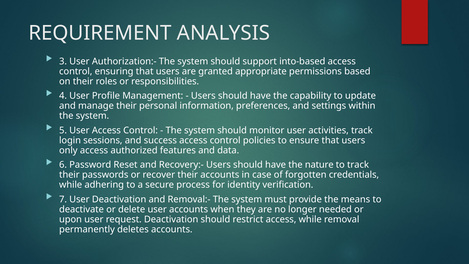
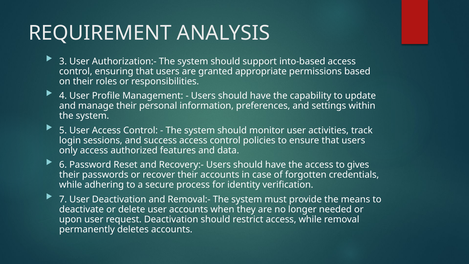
the nature: nature -> access (319, 165)
to track: track -> gives (358, 165)
